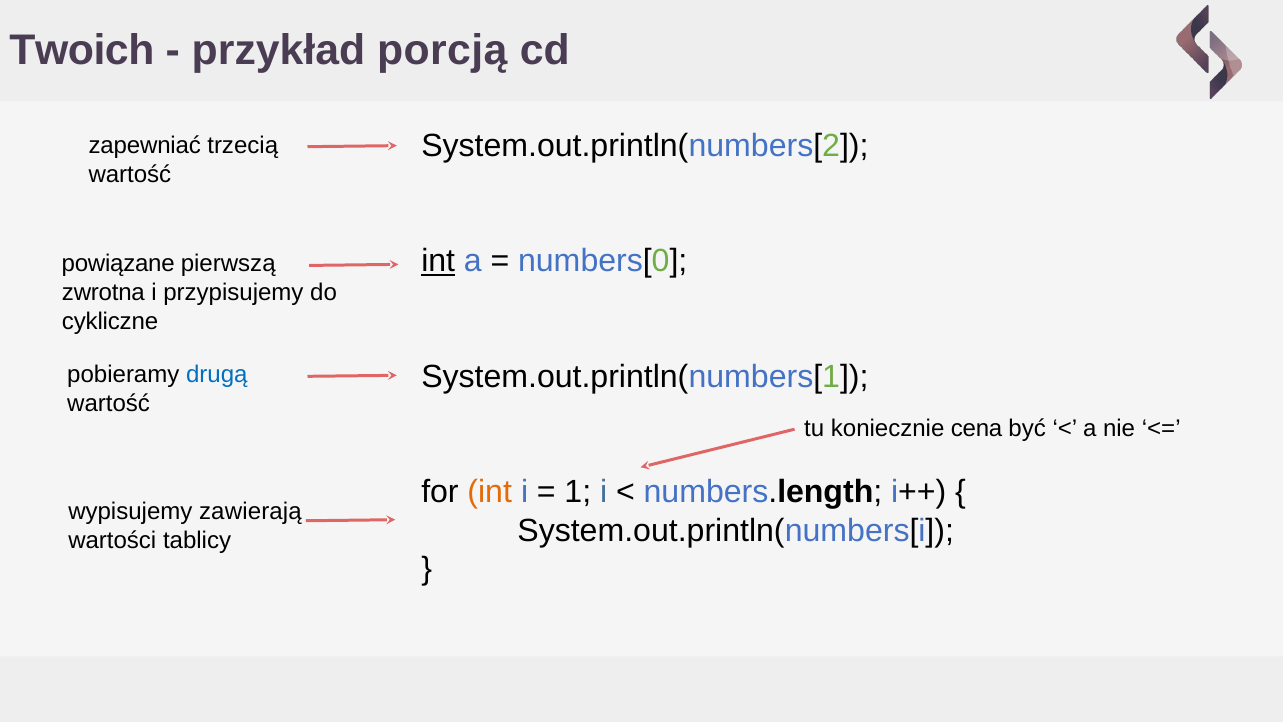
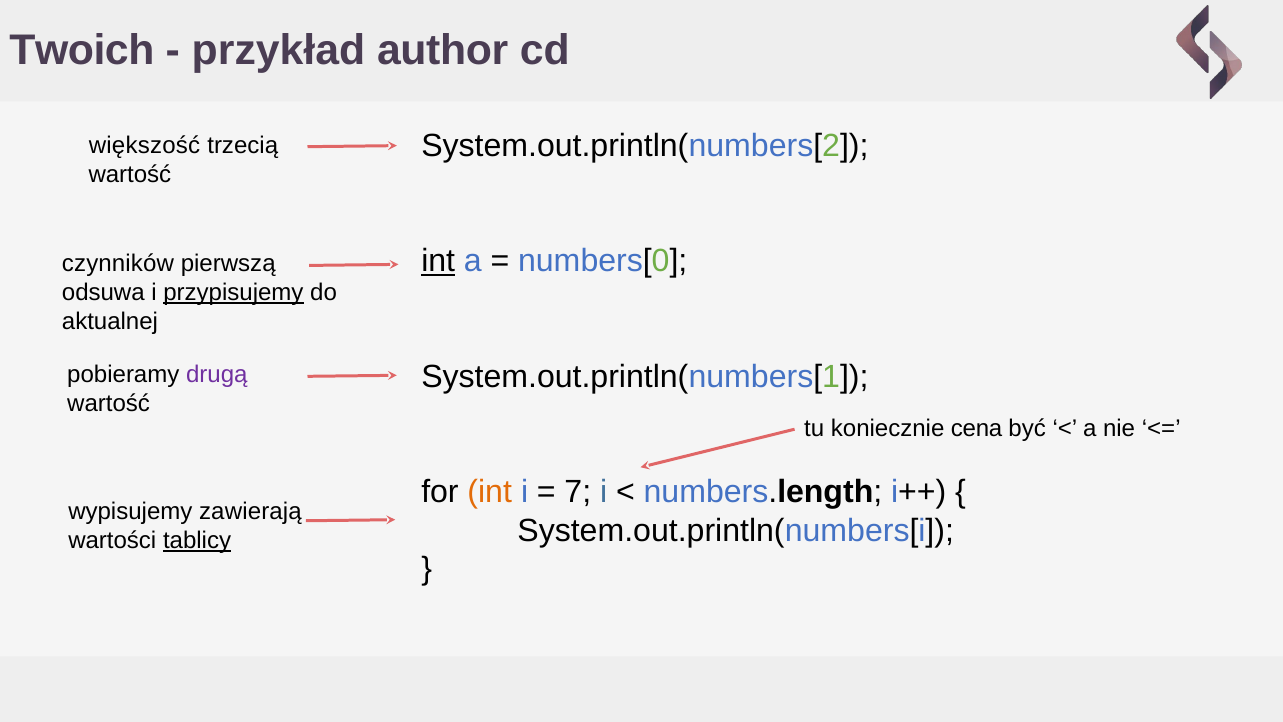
porcją: porcją -> author (443, 50)
zapewniać: zapewniać -> większość (145, 145)
powiązane: powiązane -> czynników (118, 264)
zwrotna: zwrotna -> odsuwa (103, 293)
przypisujemy underline: none -> present (233, 293)
cykliczne: cykliczne -> aktualnej (110, 322)
drugą colour: blue -> purple (217, 375)
1: 1 -> 7 (578, 492)
tablicy underline: none -> present (197, 541)
